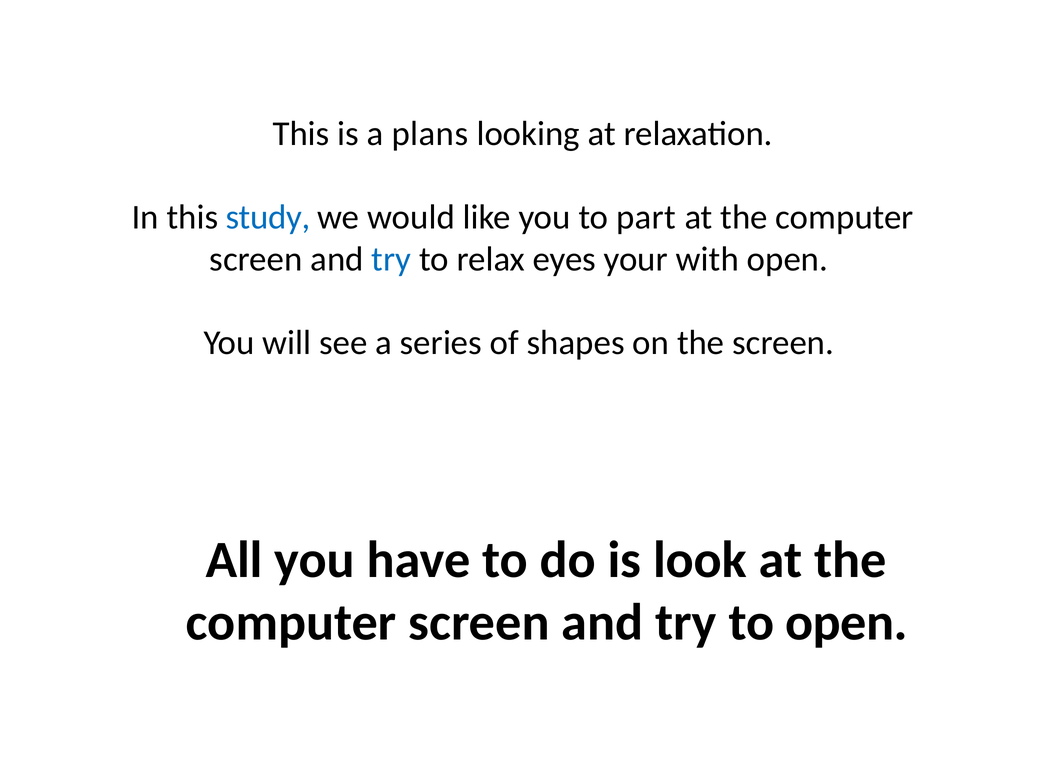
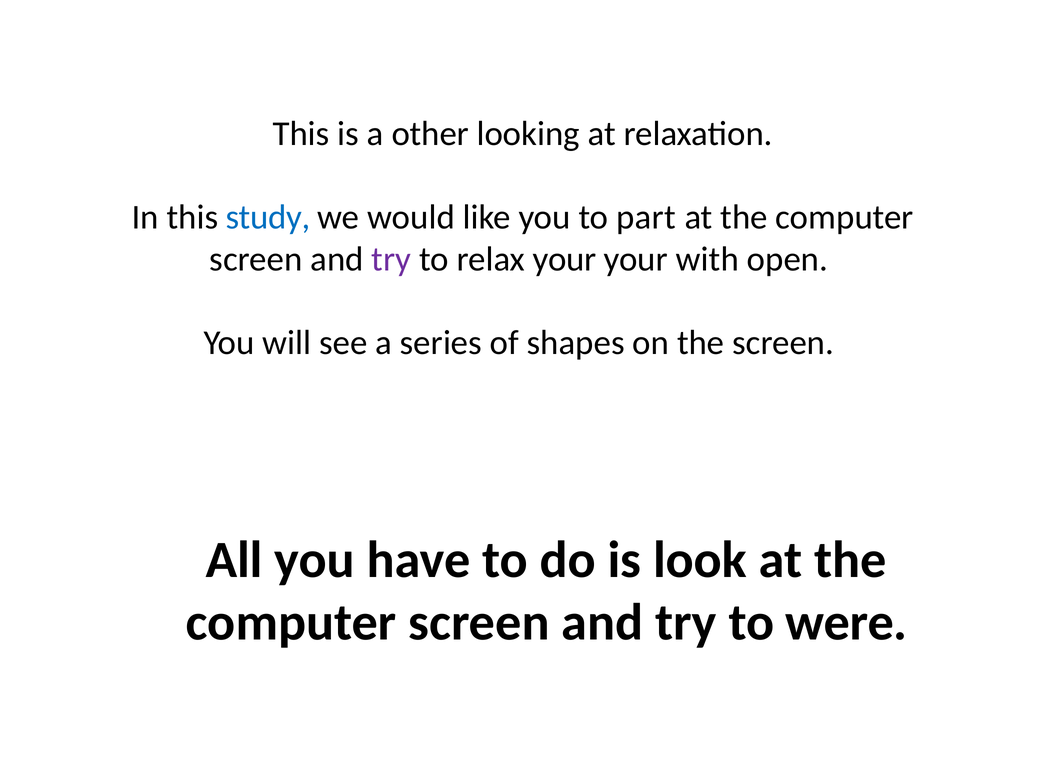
plans: plans -> other (430, 134)
try colour: blue -> purple (391, 259)
relax eyes: eyes -> your (564, 259)
to open: open -> were (846, 623)
